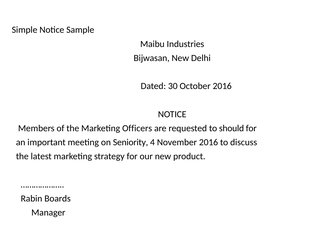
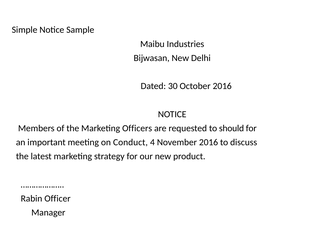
Seniority: Seniority -> Conduct (130, 142)
Boards: Boards -> Officer (58, 198)
